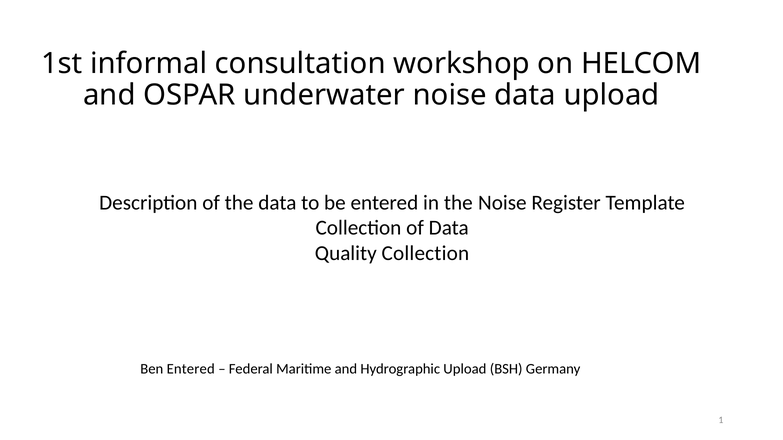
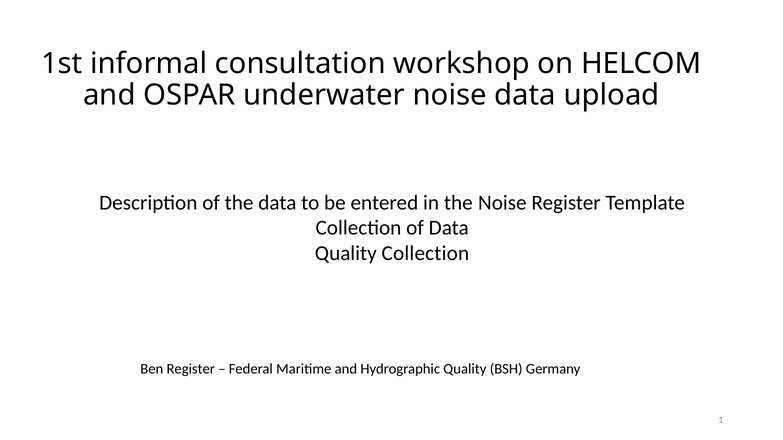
Ben Entered: Entered -> Register (191, 369)
Hydrographic Upload: Upload -> Quality (465, 369)
